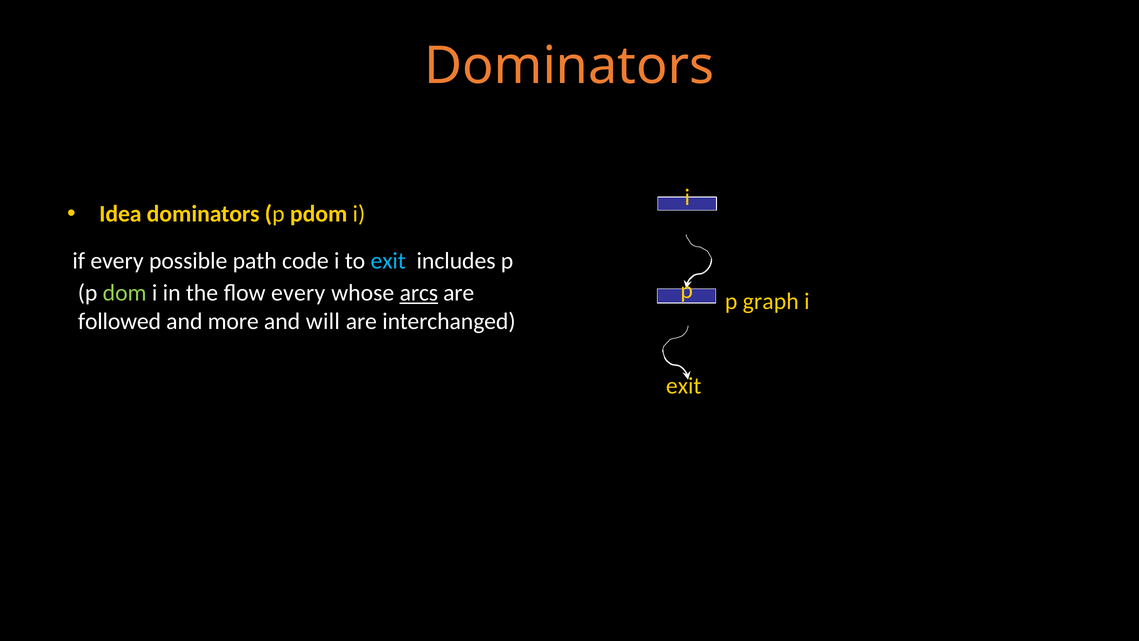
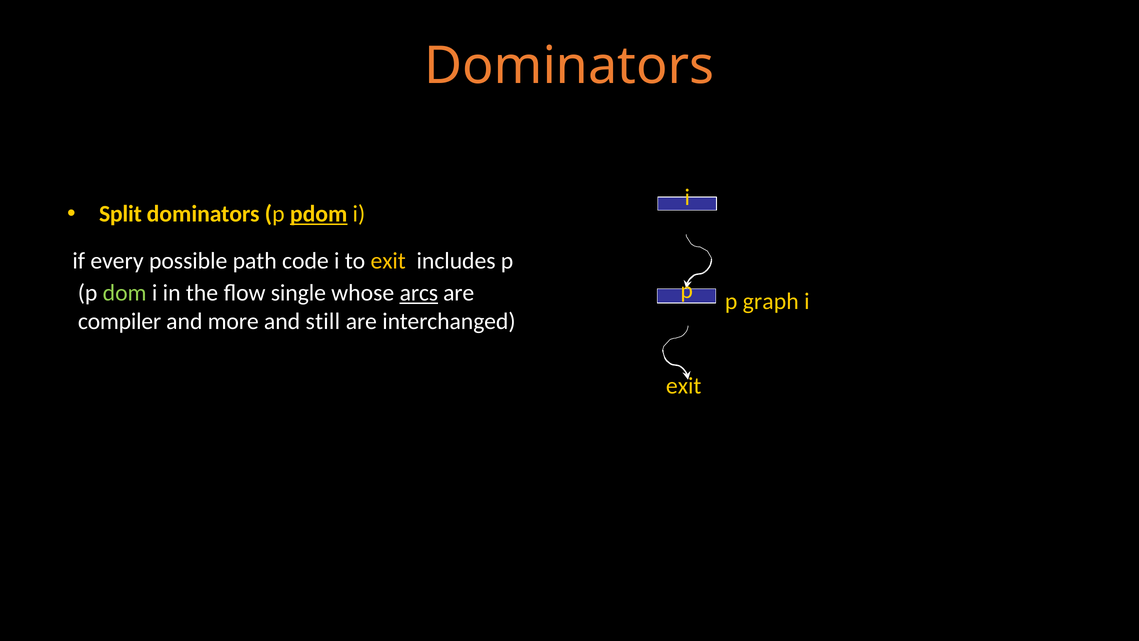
Idea: Idea -> Split (120, 214)
pdom underline: none -> present (319, 214)
exit colour: light blue -> yellow (388, 261)
flow every: every -> single (298, 293)
followed: followed -> compiler (120, 321)
will: will -> still (323, 321)
